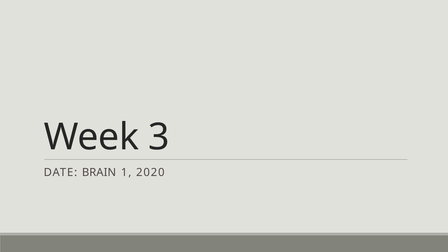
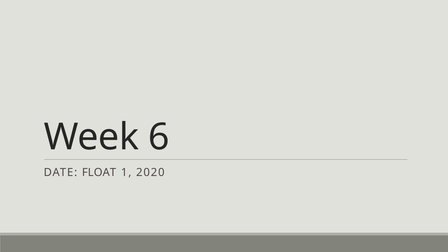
3: 3 -> 6 (159, 137)
BRAIN: BRAIN -> FLOAT (99, 173)
